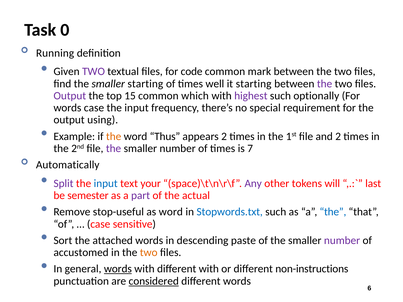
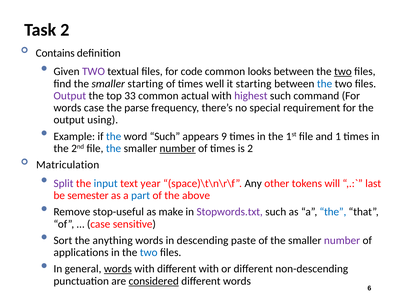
Task 0: 0 -> 2 (65, 30)
Running: Running -> Contains (55, 53)
mark: mark -> looks (259, 72)
two underline: none -> present (343, 72)
the colour: purple -> blue (325, 84)
15: 15 -> 33 (130, 96)
which: which -> actual (195, 96)
optionally: optionally -> command (316, 96)
input: input -> parse (137, 108)
the colour: orange -> blue (114, 136)
word Thus: Thus -> Such (165, 136)
appears 2: 2 -> 9 (224, 136)
and 2: 2 -> 1 (338, 136)
the colour: purple -> blue (114, 149)
number underline: none -> present (178, 149)
is 7: 7 -> 2 (250, 149)
Automatically: Automatically -> Matriculation (68, 165)
your: your -> year (151, 184)
Any colour: purple -> black (253, 184)
part colour: purple -> blue (141, 196)
actual: actual -> above (196, 196)
as word: word -> make (171, 212)
Stopwords.txt colour: blue -> purple (230, 212)
attached: attached -> anything (113, 241)
accustomed: accustomed -> applications (81, 253)
two colour: orange -> blue (149, 253)
non-instructions: non-instructions -> non-descending (312, 269)
